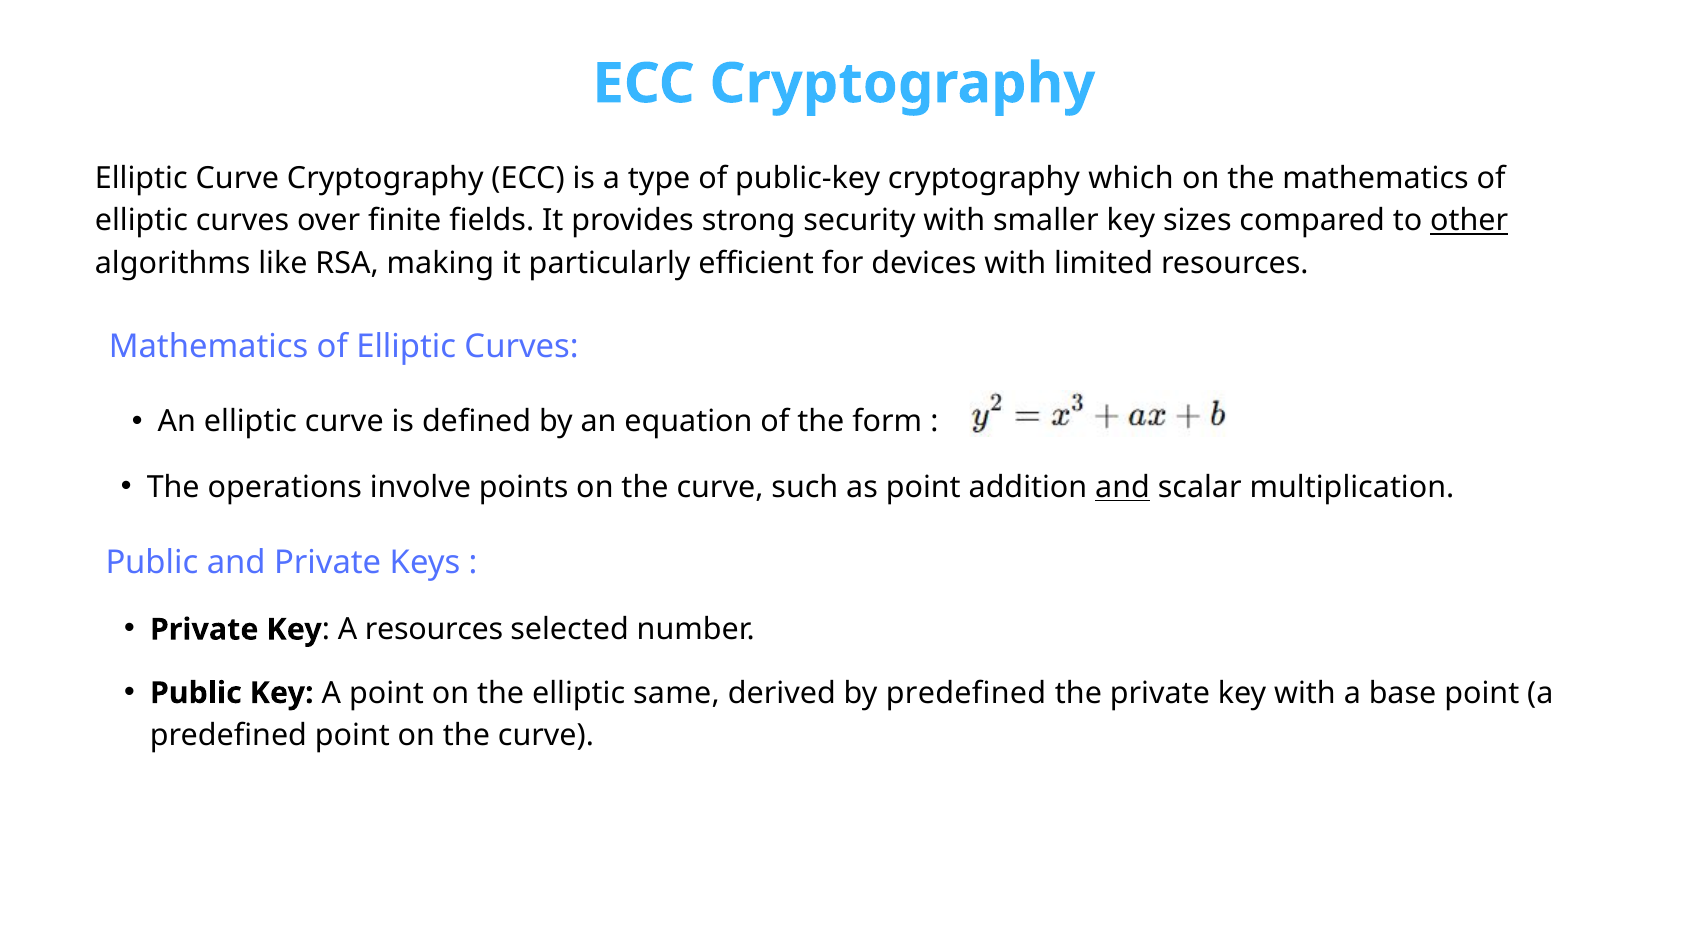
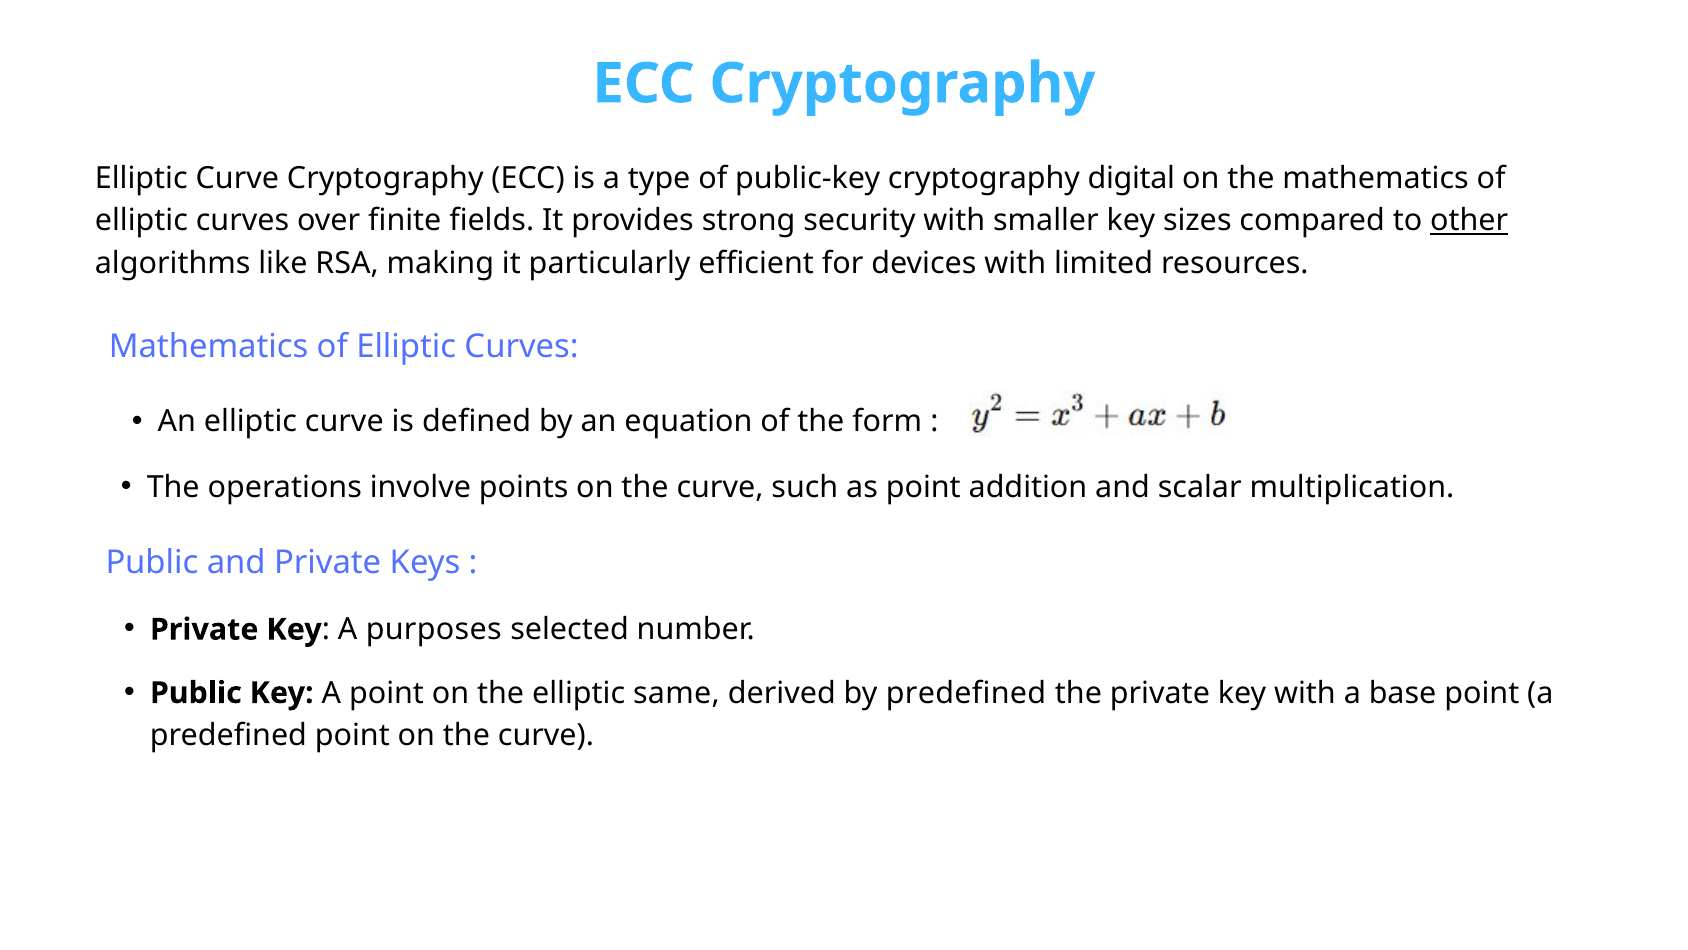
which: which -> digital (1131, 178)
and underline: present -> none (1123, 487)
A resources: resources -> purposes (434, 629)
